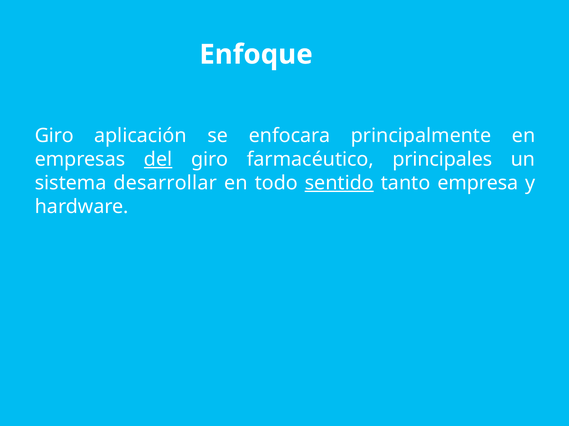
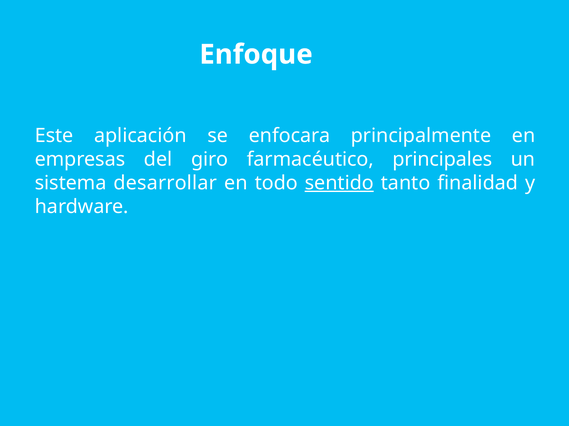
Giro: Giro -> Este (54, 136)
del underline: present -> none (158, 160)
empresa: empresa -> finalidad (478, 183)
